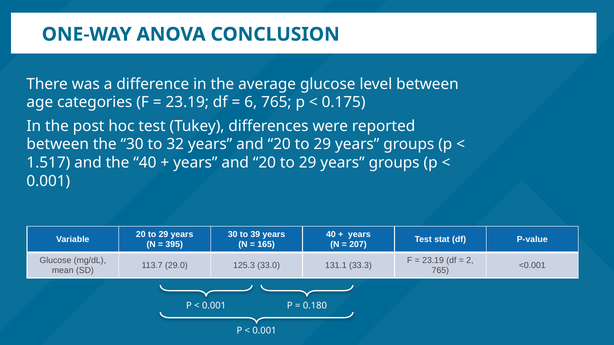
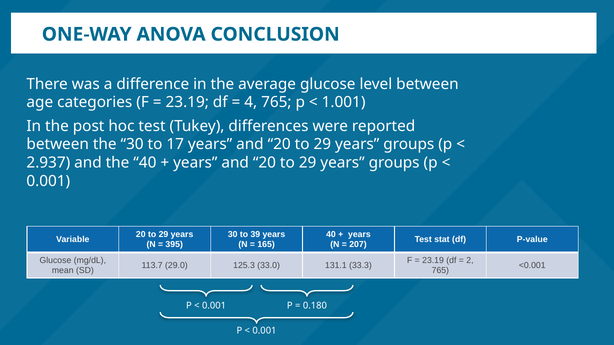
6: 6 -> 4 (251, 103)
0.175: 0.175 -> 1.001 (344, 103)
32: 32 -> 17 (175, 145)
1.517: 1.517 -> 2.937 (48, 163)
